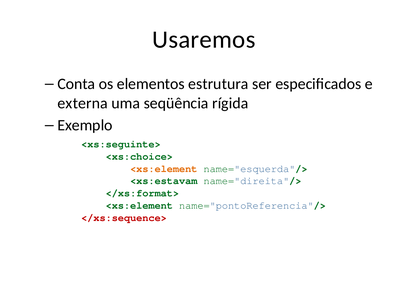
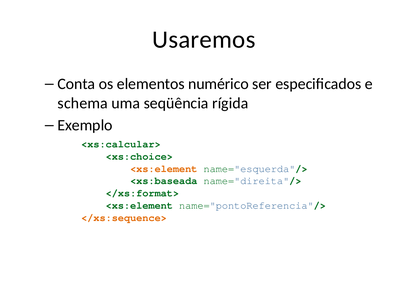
estrutura: estrutura -> numérico (218, 84)
externa: externa -> schema (83, 103)
<xs:seguinte>: <xs:seguinte> -> <xs:calcular> (121, 144)
<xs:estavam: <xs:estavam -> <xs:baseada (164, 181)
</xs:sequence> colour: red -> orange (124, 218)
